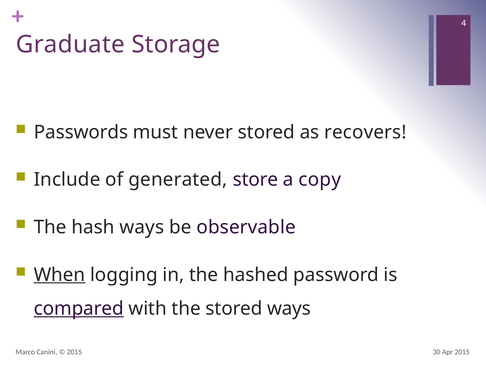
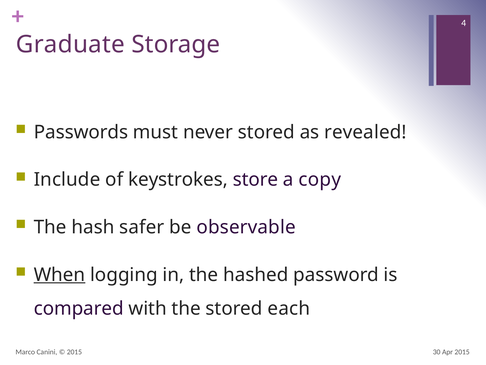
recovers: recovers -> revealed (365, 132)
generated: generated -> keystrokes (178, 179)
hash ways: ways -> safer (142, 227)
compared underline: present -> none (79, 308)
stored ways: ways -> each (289, 308)
